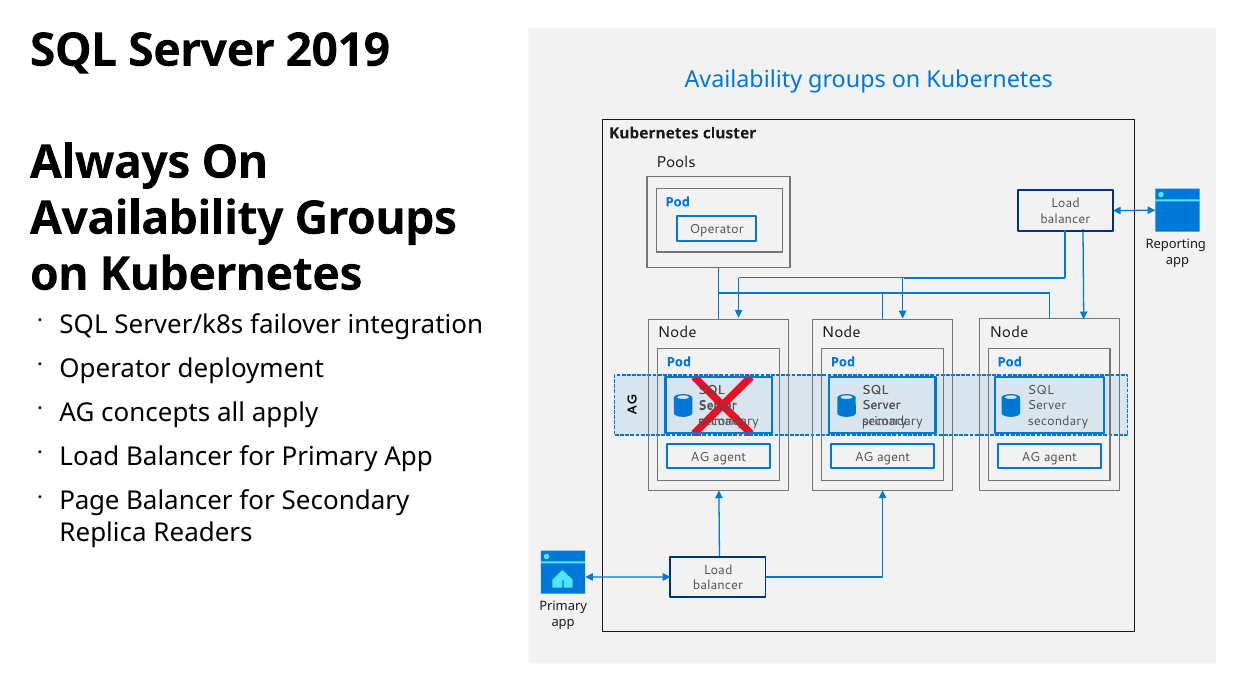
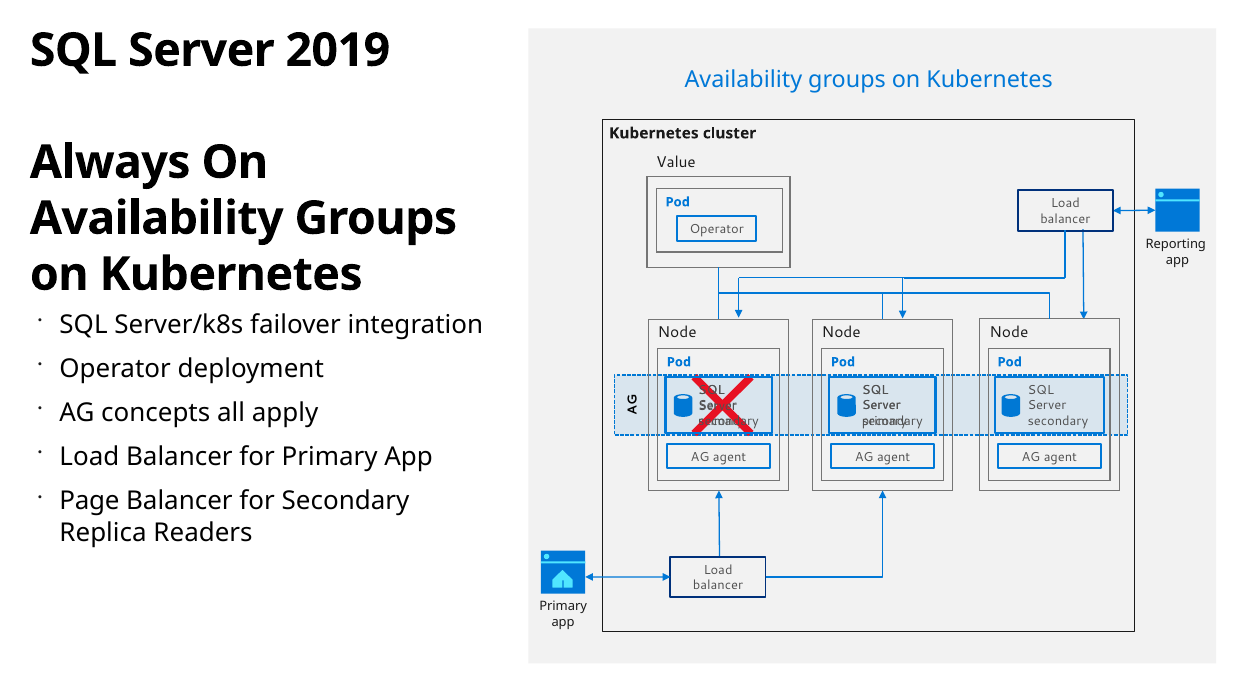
Pools: Pools -> Value (676, 162)
